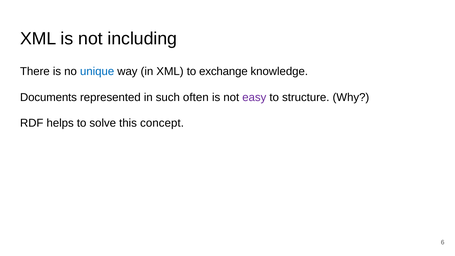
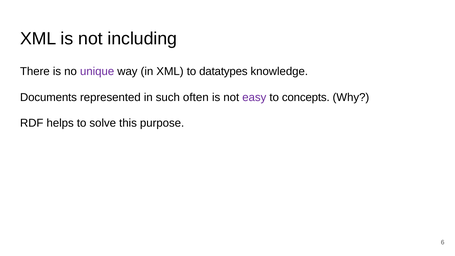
unique colour: blue -> purple (97, 72)
exchange: exchange -> datatypes (223, 72)
structure: structure -> concepts (306, 97)
concept: concept -> purpose (162, 123)
